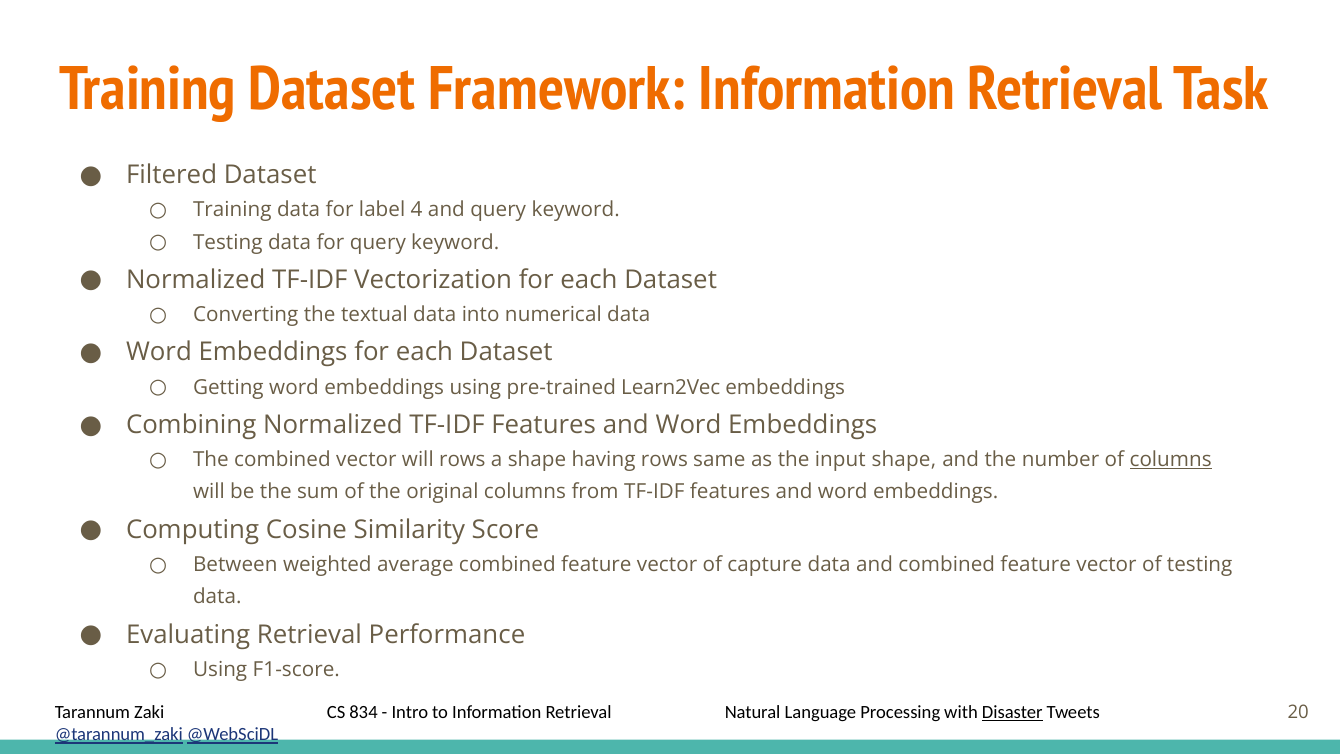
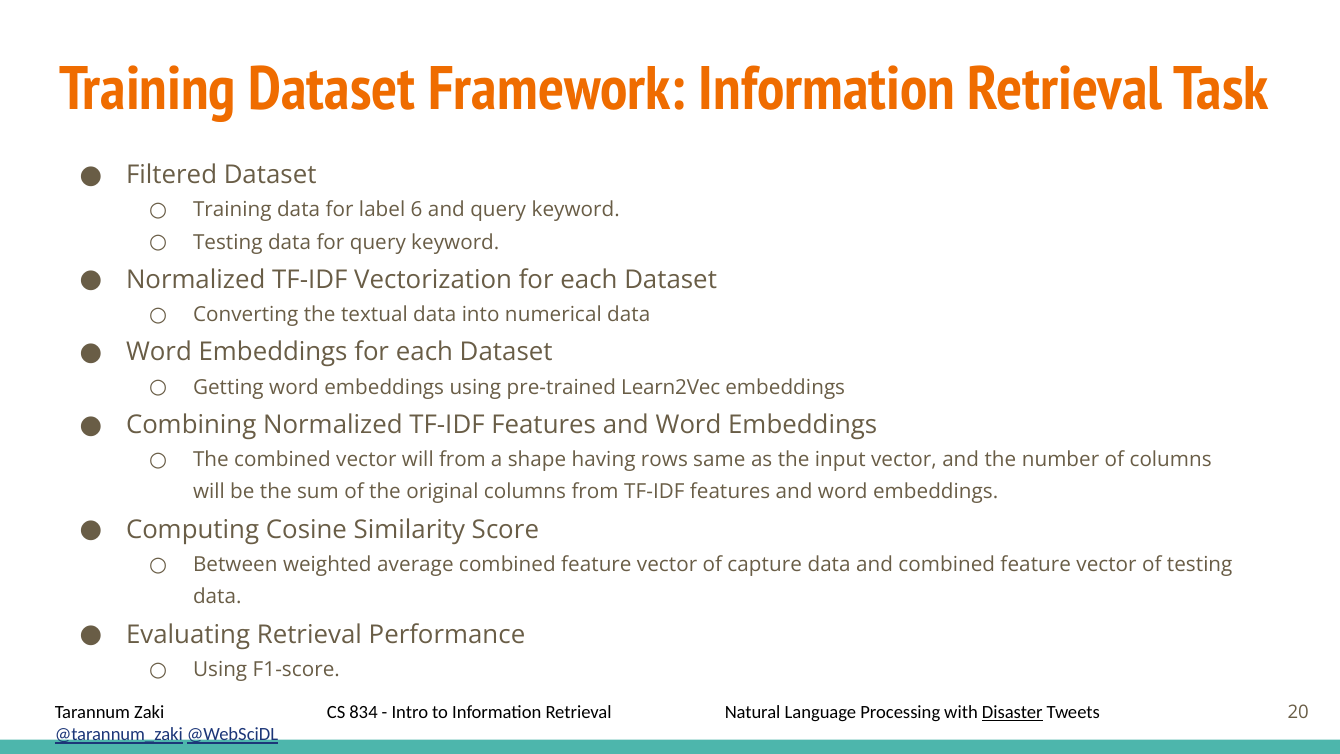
4: 4 -> 6 (417, 210)
will rows: rows -> from (462, 460)
input shape: shape -> vector (904, 460)
columns underline: present -> none (1171, 460)
